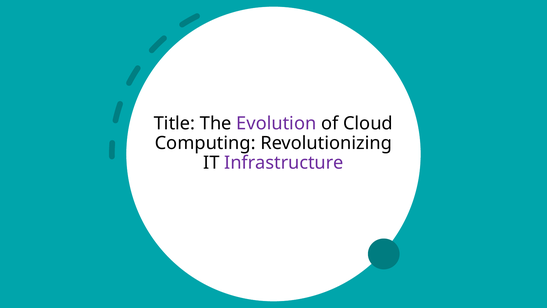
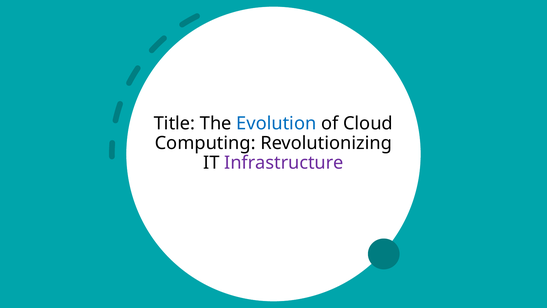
Evolution colour: purple -> blue (276, 123)
